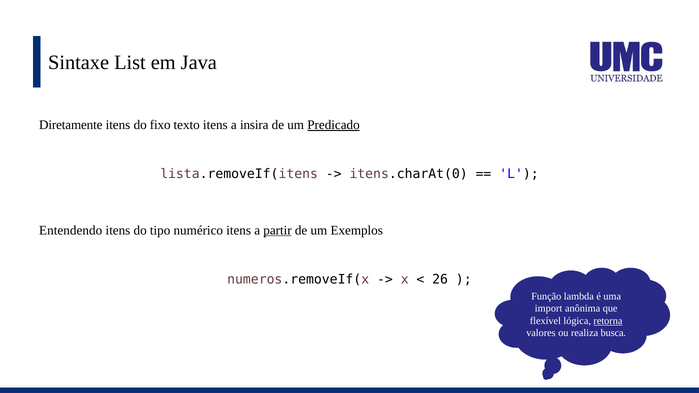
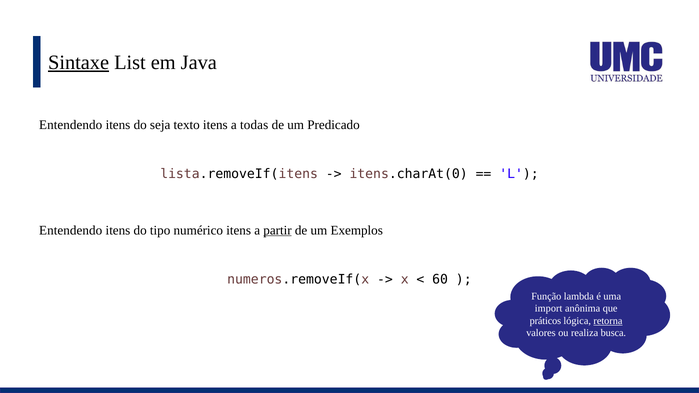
Sintaxe underline: none -> present (79, 62)
Diretamente: Diretamente -> Entendendo (71, 125)
fixo: fixo -> seja (160, 125)
insira: insira -> todas (254, 125)
Predicado underline: present -> none (334, 125)
26: 26 -> 60 (440, 280)
flexível: flexível -> práticos (545, 321)
